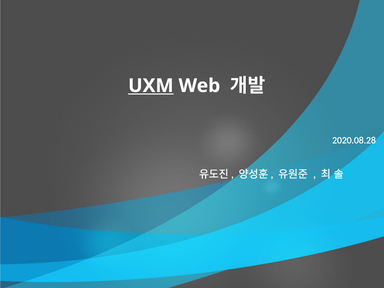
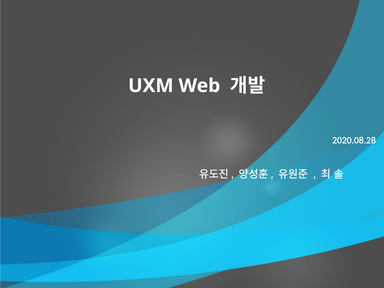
UXM underline: present -> none (151, 86)
